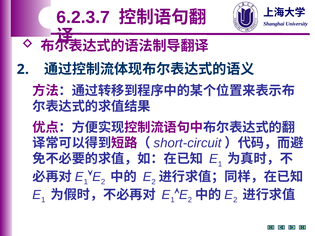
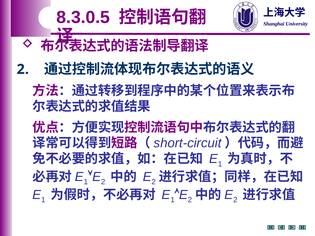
6.2.3.7: 6.2.3.7 -> 8.3.0.5 (83, 17)
